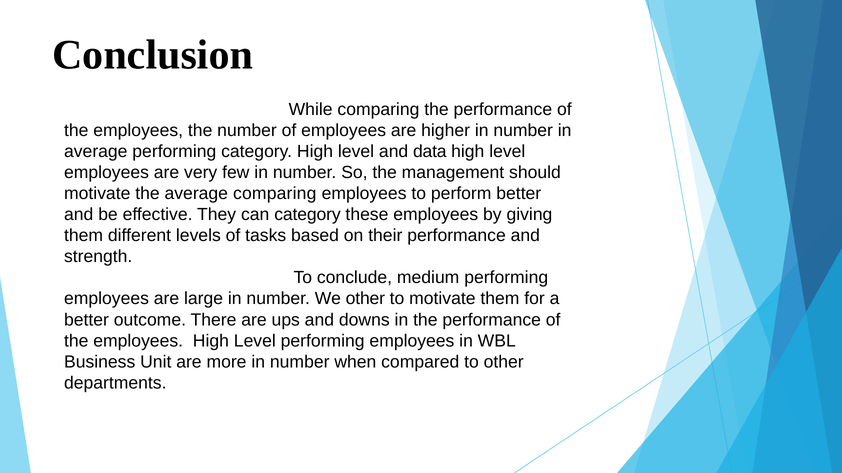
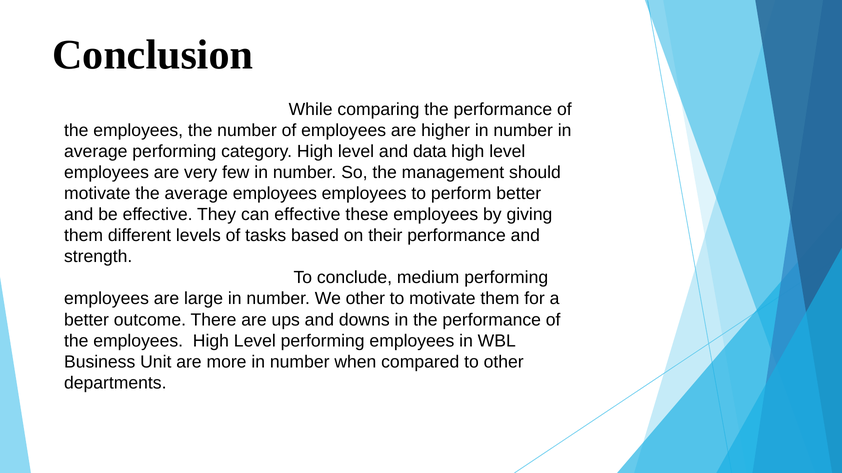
average comparing: comparing -> employees (275, 194)
can category: category -> effective (307, 215)
